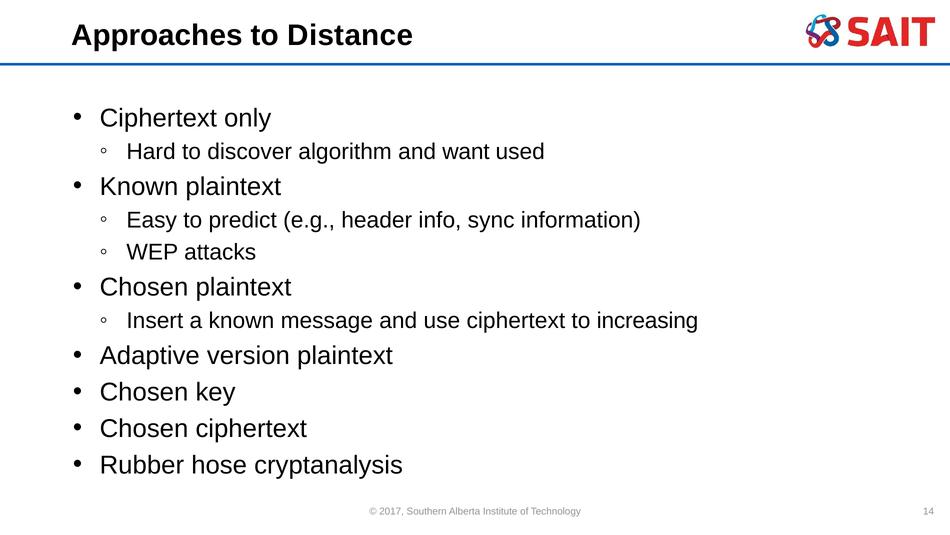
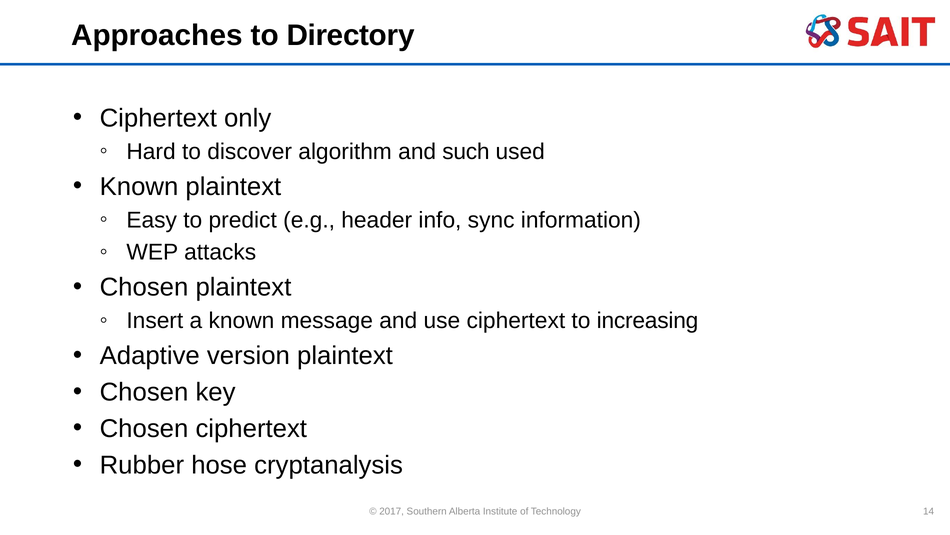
Distance: Distance -> Directory (351, 35)
want: want -> such (466, 152)
